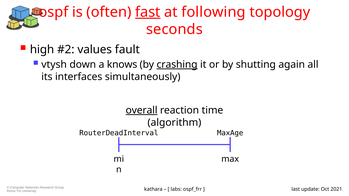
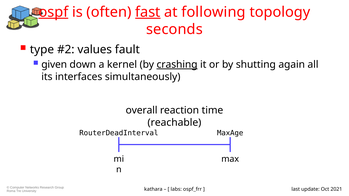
ospf underline: none -> present (53, 12)
high: high -> type (42, 50)
vtysh: vtysh -> given (54, 65)
knows: knows -> kernel (122, 65)
overall underline: present -> none (142, 110)
algorithm: algorithm -> reachable (174, 123)
